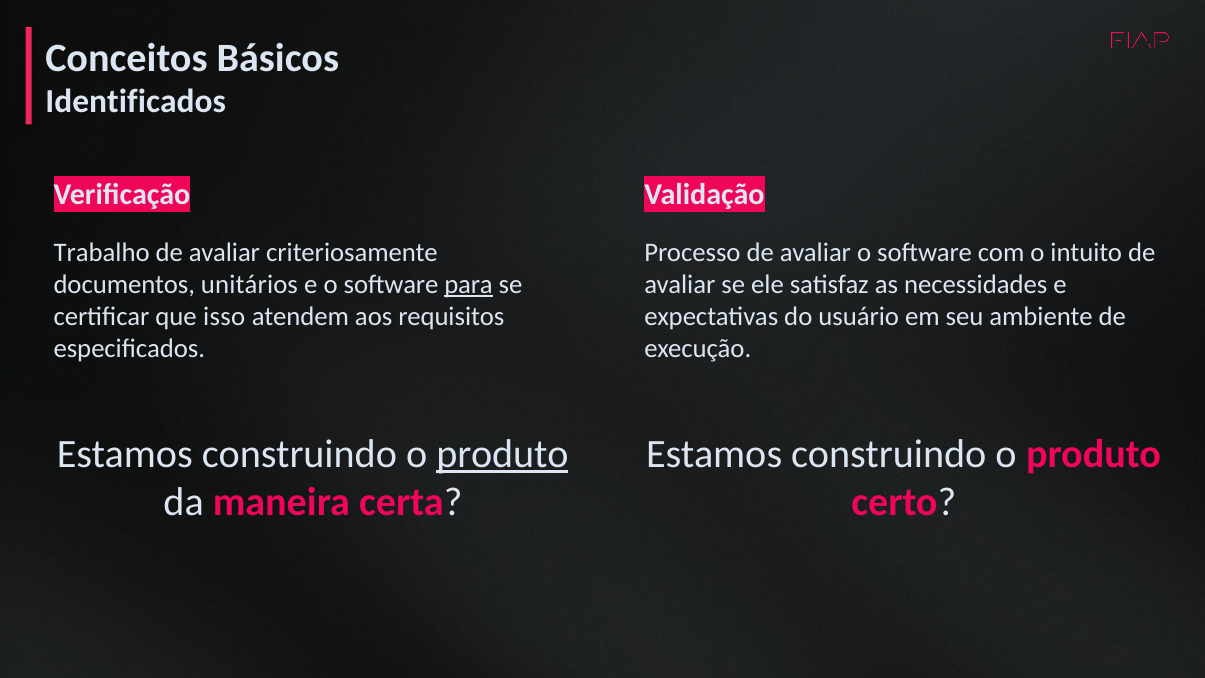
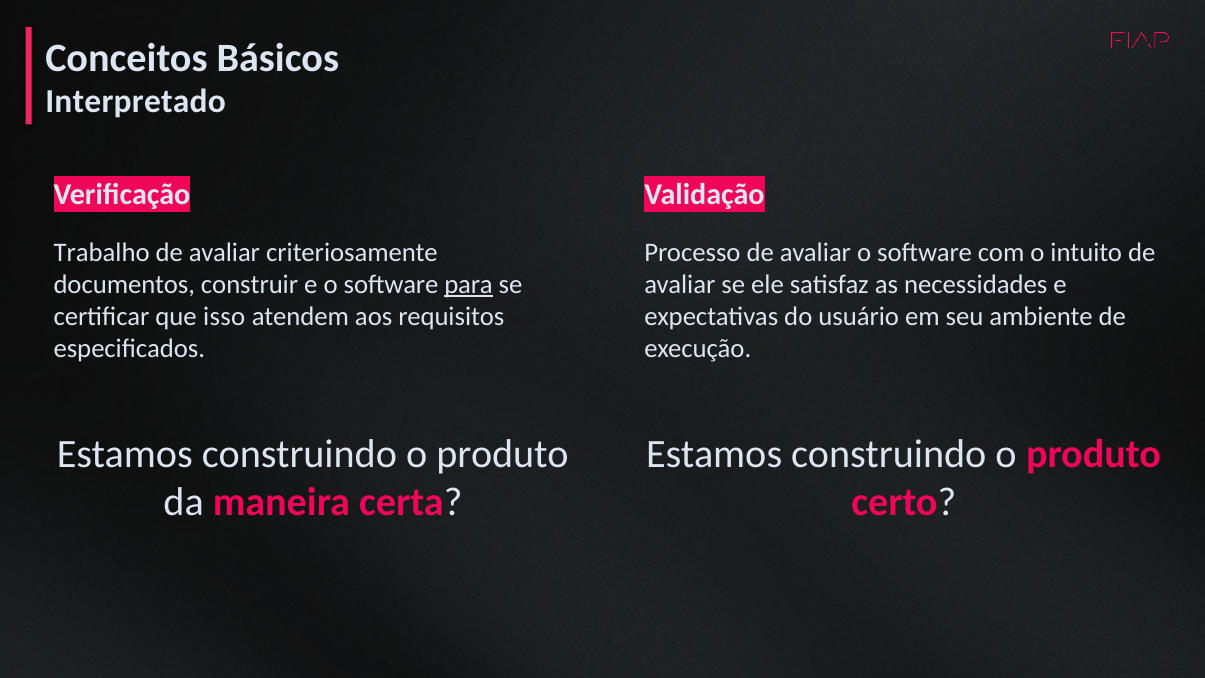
Identificados: Identificados -> Interpretado (136, 102)
unitários: unitários -> construir (250, 284)
produto underline: present -> none (502, 454)
